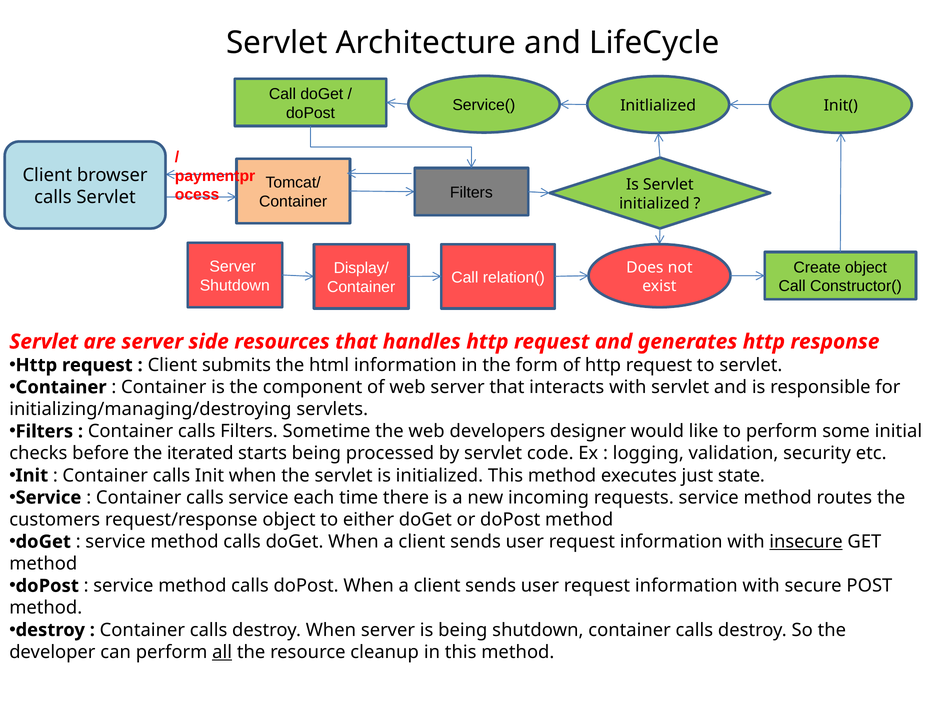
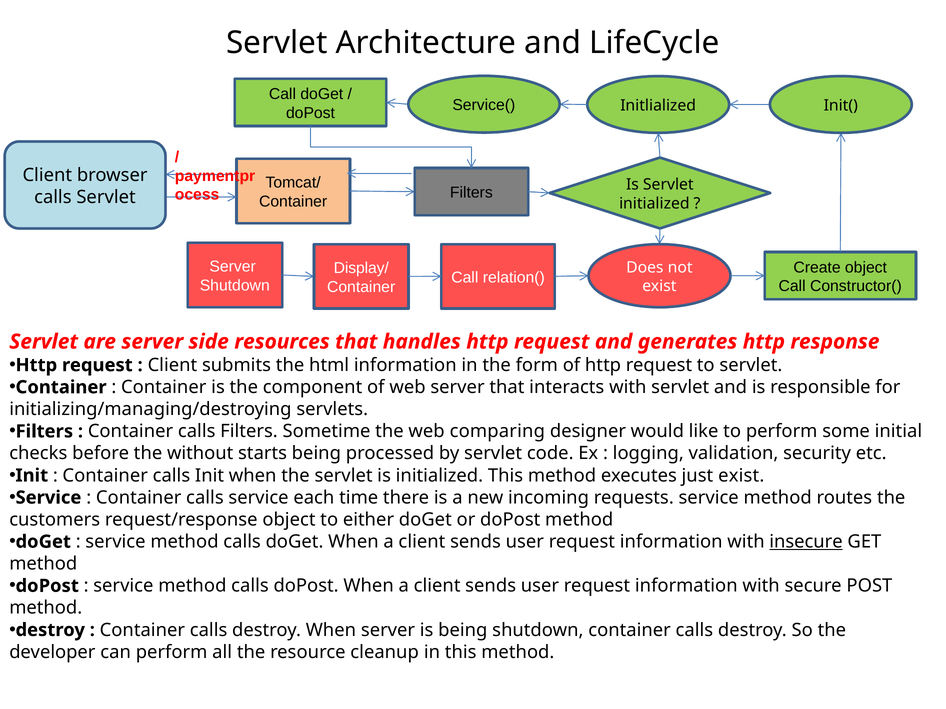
developers: developers -> comparing (497, 432)
iterated: iterated -> without (200, 454)
just state: state -> exist (741, 476)
all underline: present -> none (222, 653)
